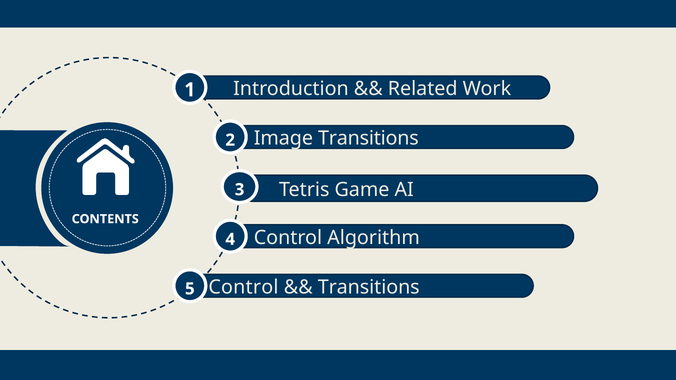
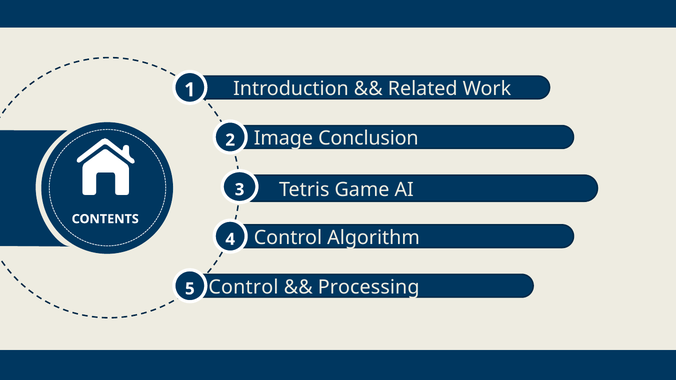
Image Transitions: Transitions -> Conclusion (368, 138)
Transitions: Transitions -> Processing (369, 287)
